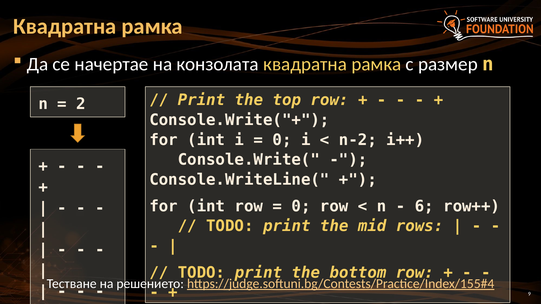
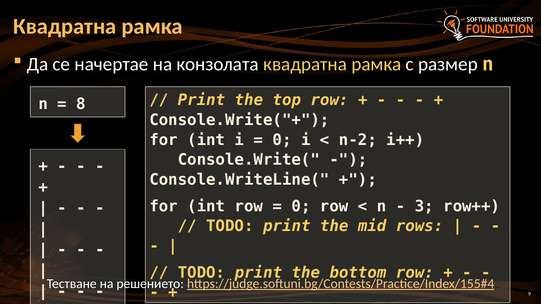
2: 2 -> 8 (81, 104)
6: 6 -> 3 (424, 206)
